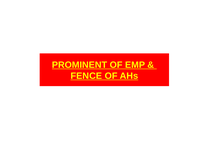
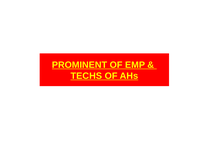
FENCE: FENCE -> TECHS (86, 76)
